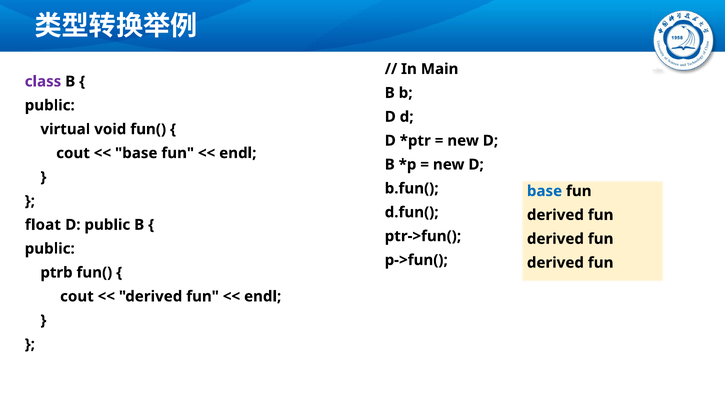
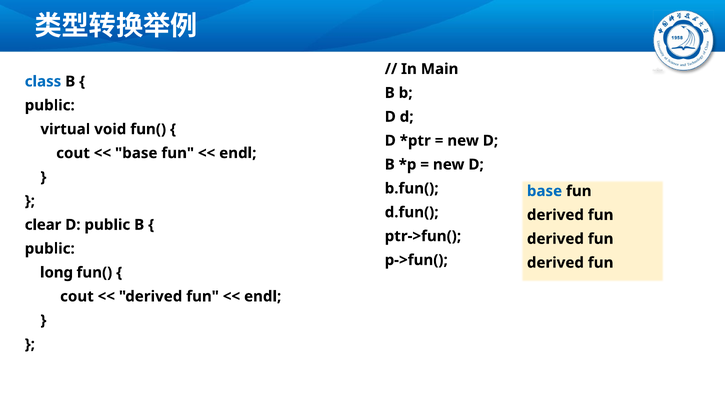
class colour: purple -> blue (43, 81)
float: float -> clear (43, 225)
ptrb: ptrb -> long (57, 272)
